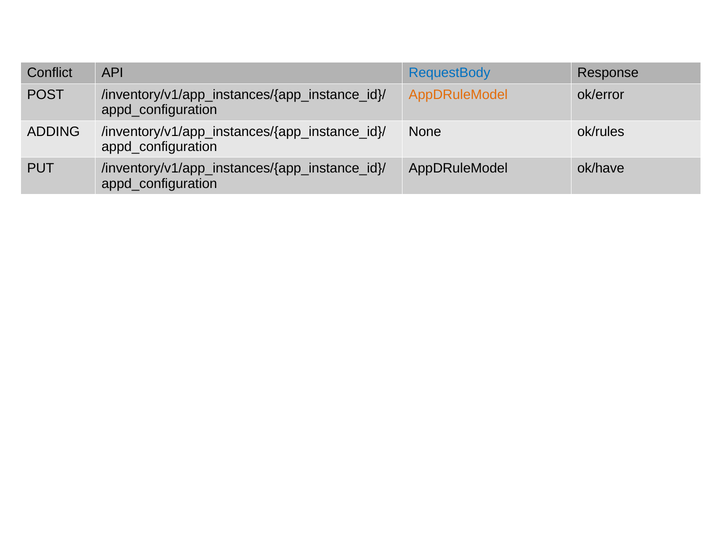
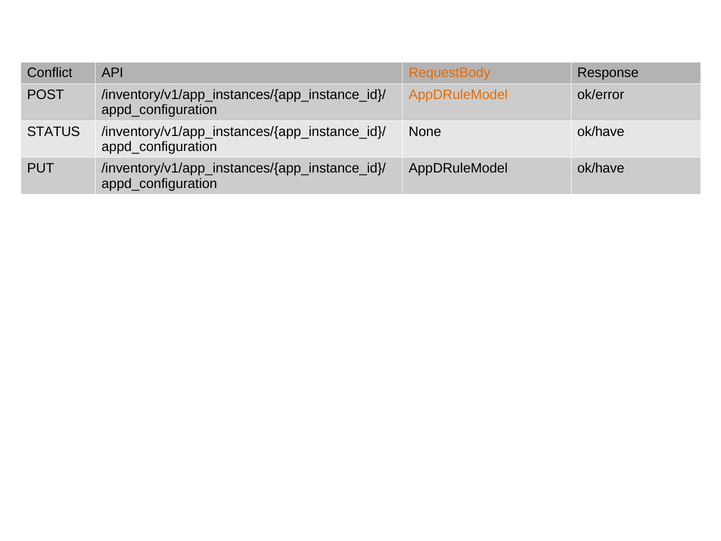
RequestBody colour: blue -> orange (450, 73)
ADDING: ADDING -> STATUS (54, 131)
None ok/rules: ok/rules -> ok/have (601, 131)
